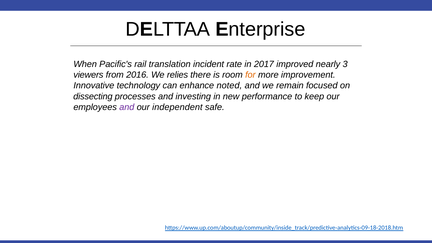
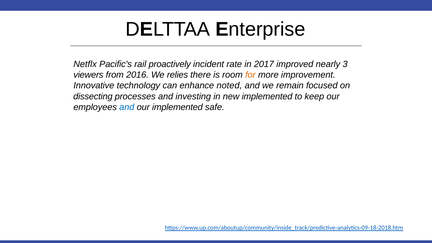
When: When -> Netflx (85, 64)
translation: translation -> proactively (170, 64)
new performance: performance -> implemented (267, 96)
and colour: purple -> blue (127, 107)
our independent: independent -> implemented (177, 107)
